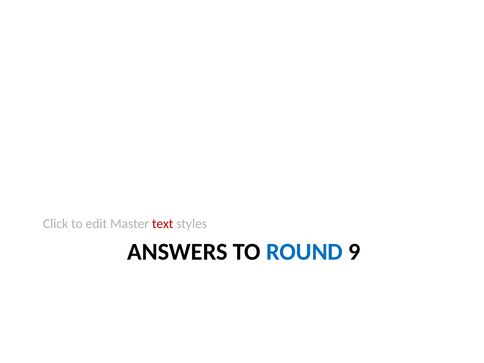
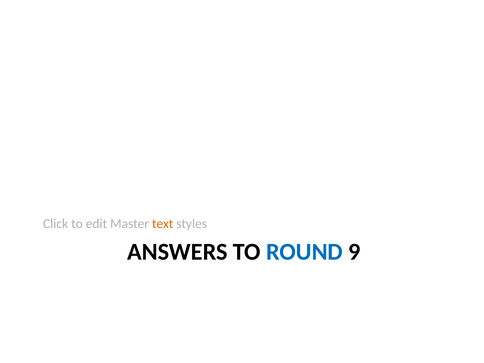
text colour: red -> orange (163, 224)
